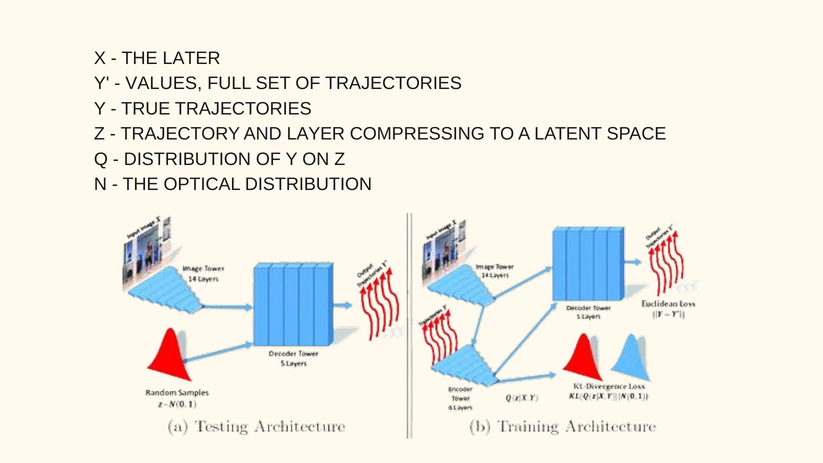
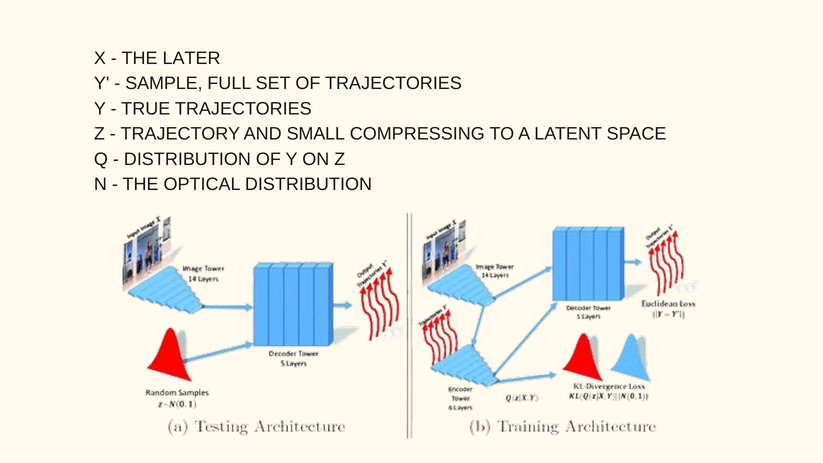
VALUES: VALUES -> SAMPLE (164, 83)
LAYER: LAYER -> SMALL (316, 134)
